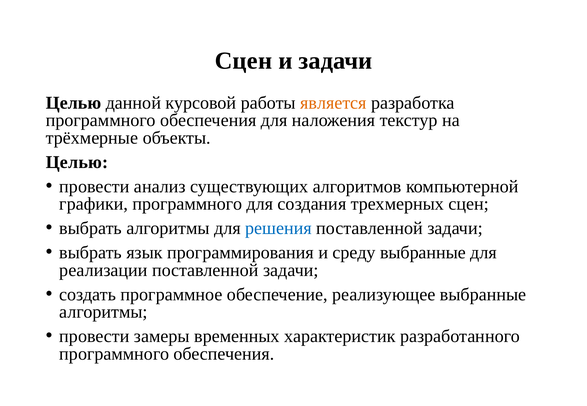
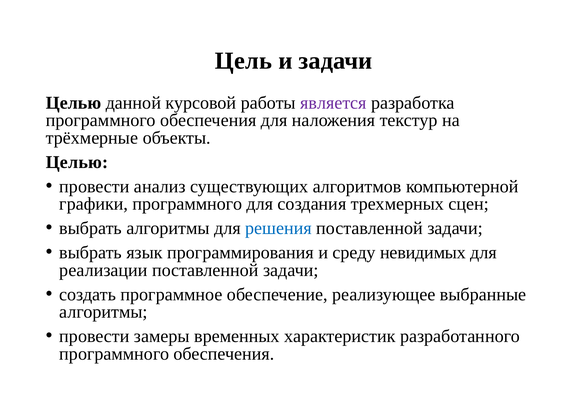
Сцен: Сцен -> Цель (243, 61)
является colour: orange -> purple (333, 103)
среду выбранные: выбранные -> невидимых (423, 253)
